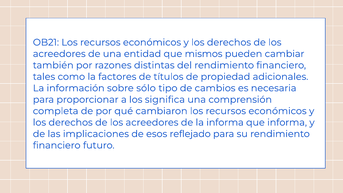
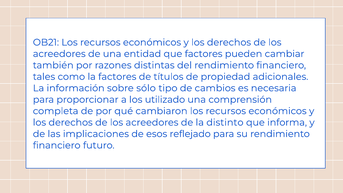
que mismos: mismos -> factores (204, 54)
significa: significa -> utilizado (165, 100)
la informa: informa -> distinto (225, 122)
